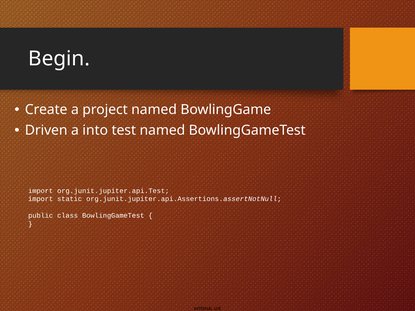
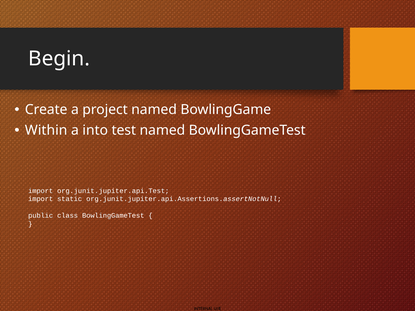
Driven: Driven -> Within (46, 130)
